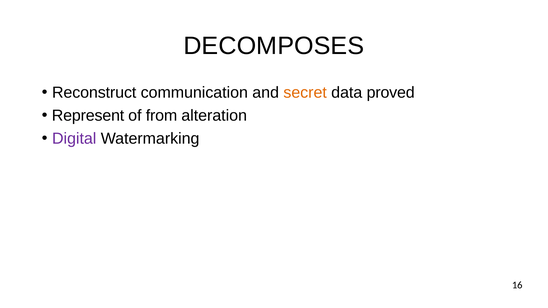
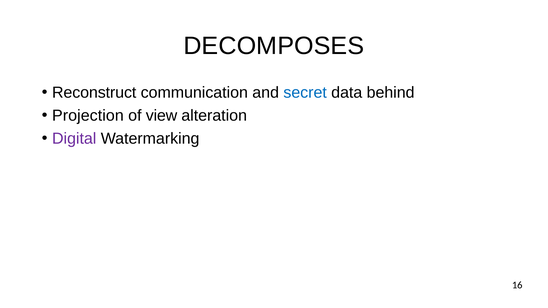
secret colour: orange -> blue (305, 93)
proved: proved -> behind (391, 93)
Represent: Represent -> Projection (88, 116)
from: from -> view (162, 116)
